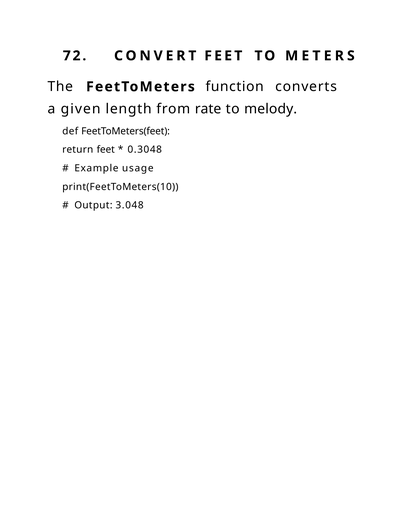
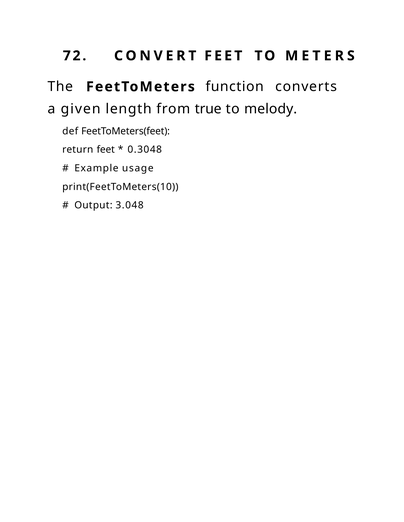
rate: rate -> true (208, 109)
